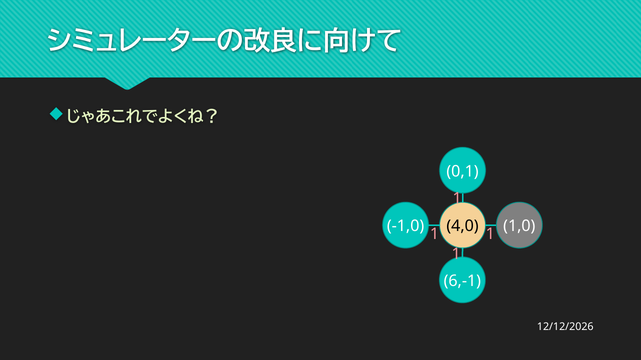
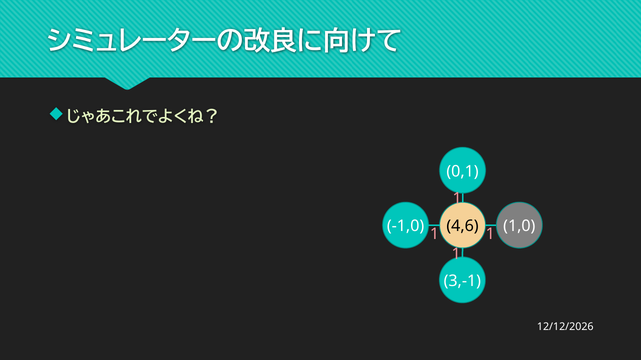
4,0: 4,0 -> 4,6 (463, 227)
6,-1: 6,-1 -> 3,-1 (462, 281)
